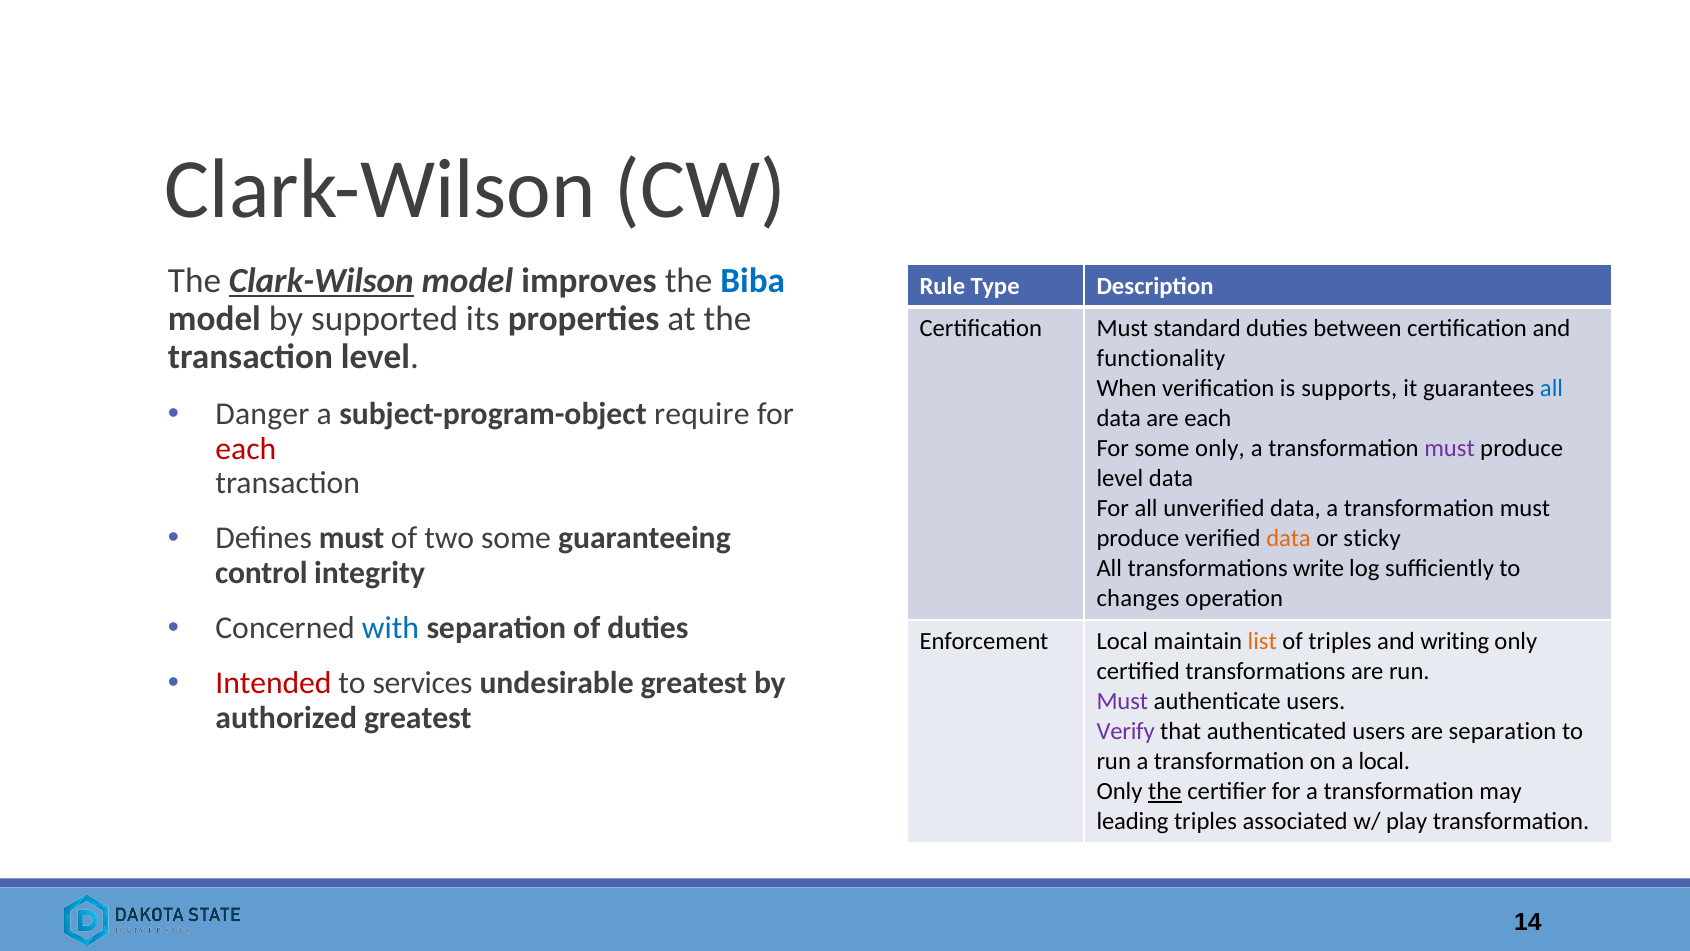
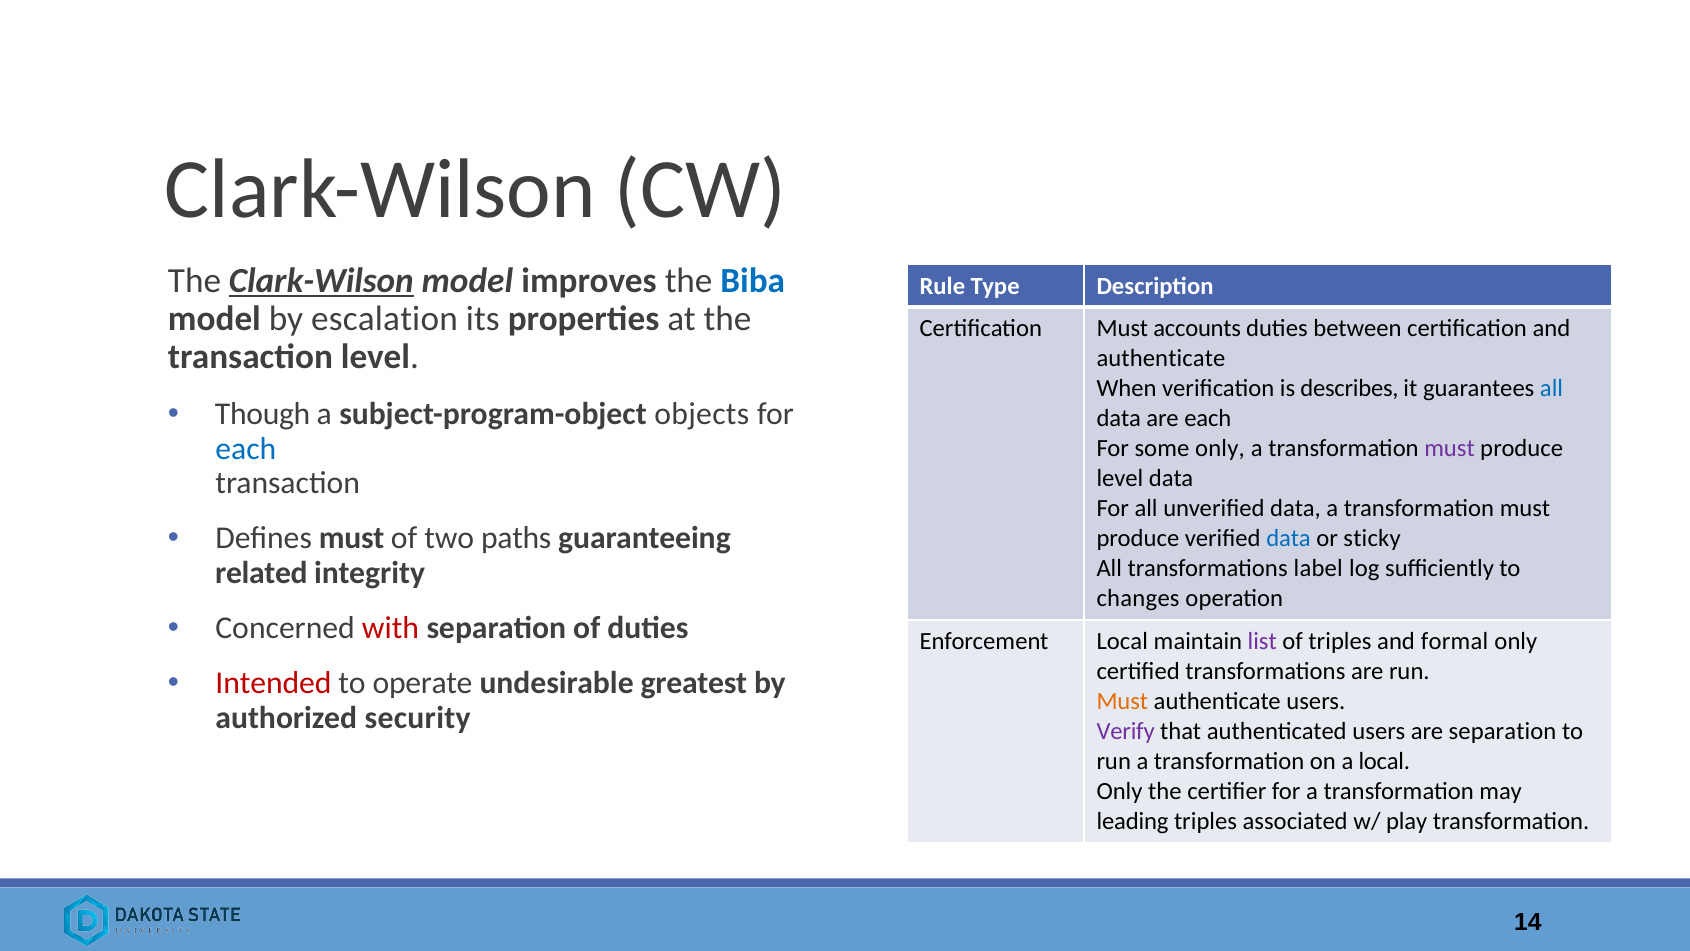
supported: supported -> escalation (384, 319)
standard: standard -> accounts (1197, 329)
functionality: functionality -> authenticate (1161, 359)
supports: supports -> describes (1350, 389)
Danger: Danger -> Though (263, 414)
require: require -> objects (702, 414)
each colour: red -> blue (246, 449)
two some: some -> paths (516, 538)
data colour: orange -> blue (1288, 539)
write: write -> label (1318, 569)
control: control -> related (261, 572)
with colour: blue -> red (390, 628)
list colour: orange -> purple (1262, 641)
writing: writing -> formal (1455, 641)
services: services -> operate (423, 683)
Must colour: purple -> orange (1122, 701)
authorized greatest: greatest -> security (418, 717)
the underline: present -> none (1165, 791)
